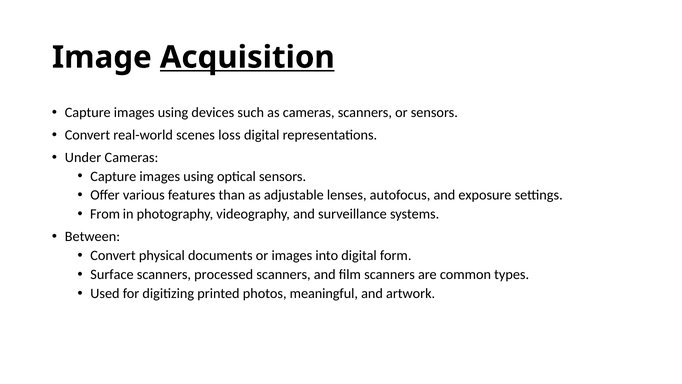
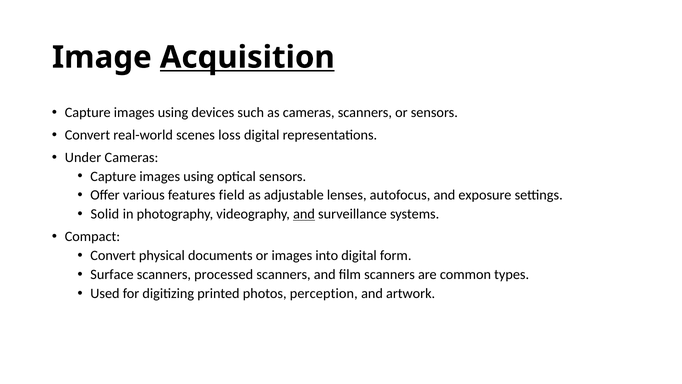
than: than -> field (232, 195)
From: From -> Solid (105, 214)
and underline: none -> present (304, 214)
Between: Between -> Compact (92, 236)
meaningful: meaningful -> perception (324, 293)
